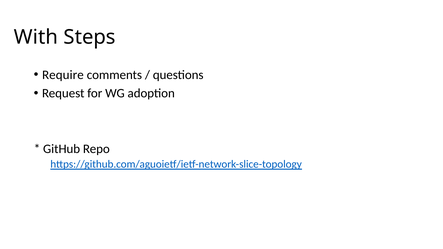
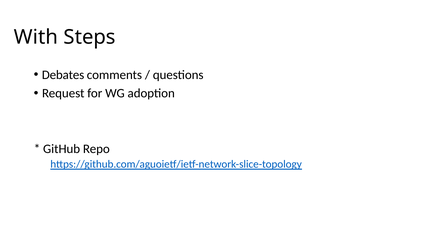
Require: Require -> Debates (63, 75)
